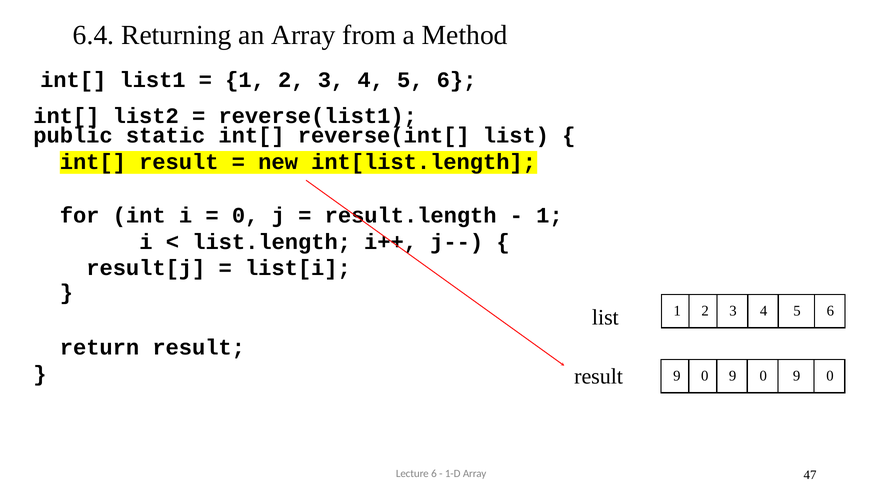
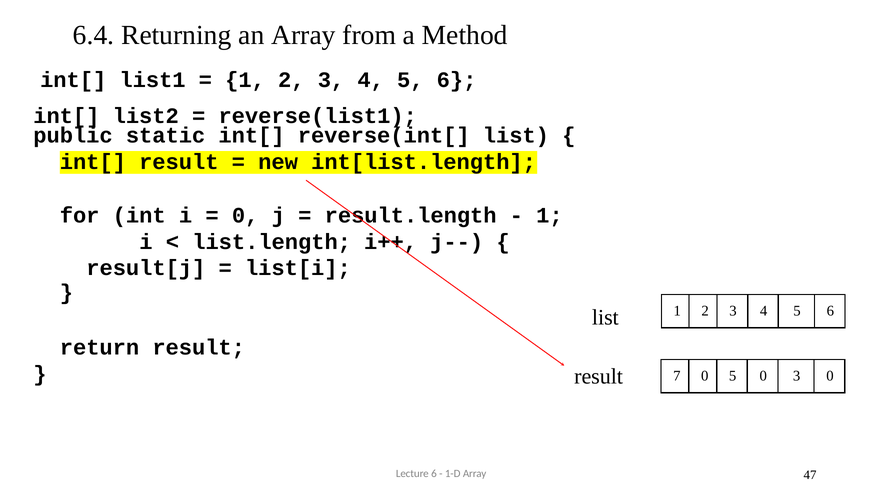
result 9: 9 -> 7 (677, 376)
9: 9 -> 5 (733, 376)
9: 9 -> 3 (797, 376)
